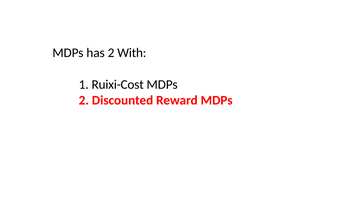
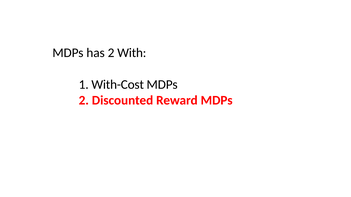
Ruixi-Cost: Ruixi-Cost -> With-Cost (118, 85)
